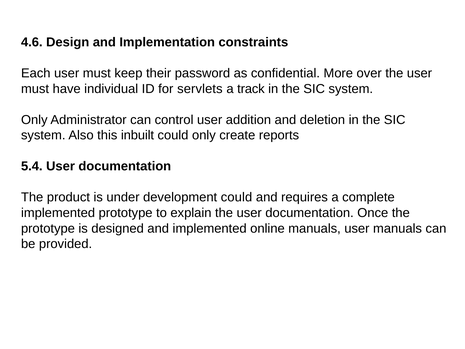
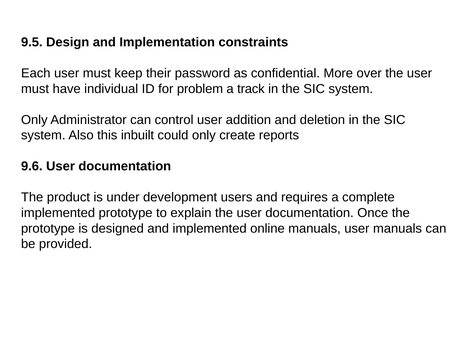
4.6: 4.6 -> 9.5 (32, 42)
servlets: servlets -> problem (200, 89)
5.4: 5.4 -> 9.6 (32, 166)
development could: could -> users (237, 197)
